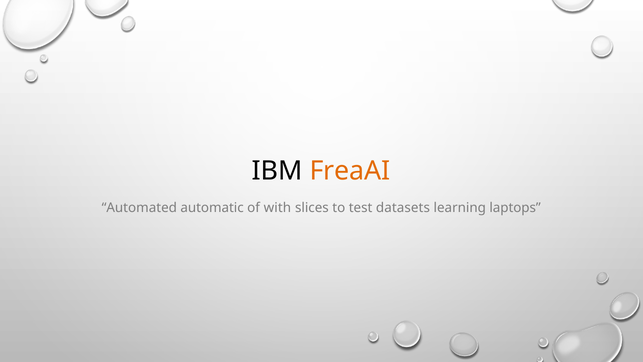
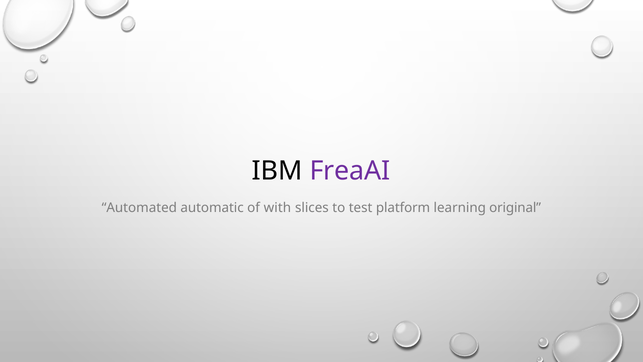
FreaAI colour: orange -> purple (350, 171)
datasets: datasets -> platform (403, 207)
laptops: laptops -> original (515, 207)
